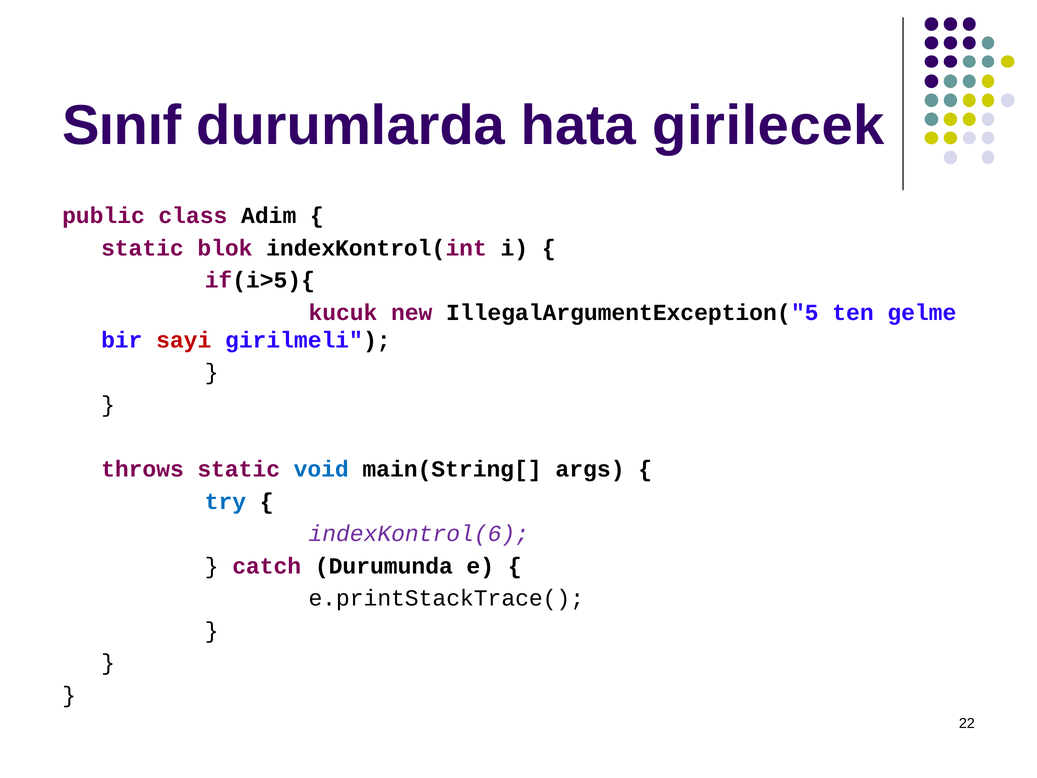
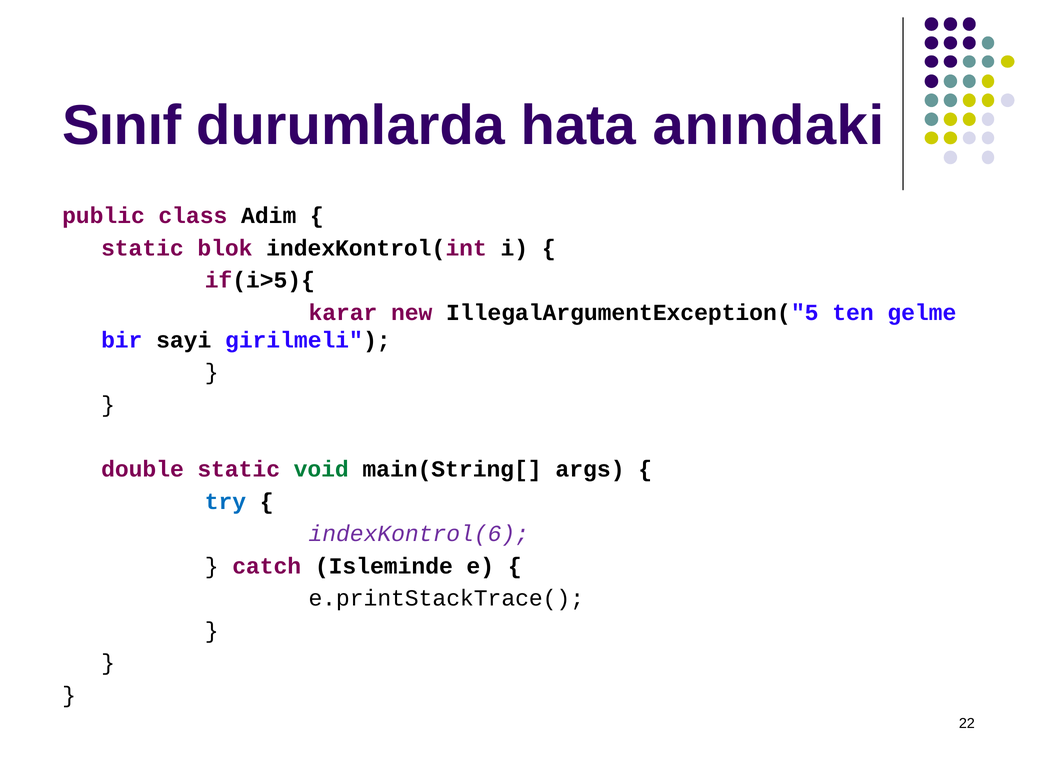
girilecek: girilecek -> anındaki (768, 126)
kucuk: kucuk -> karar (343, 312)
sayi colour: red -> black (184, 340)
throws: throws -> double (142, 469)
void colour: blue -> green (321, 469)
Durumunda: Durumunda -> Isleminde (384, 566)
